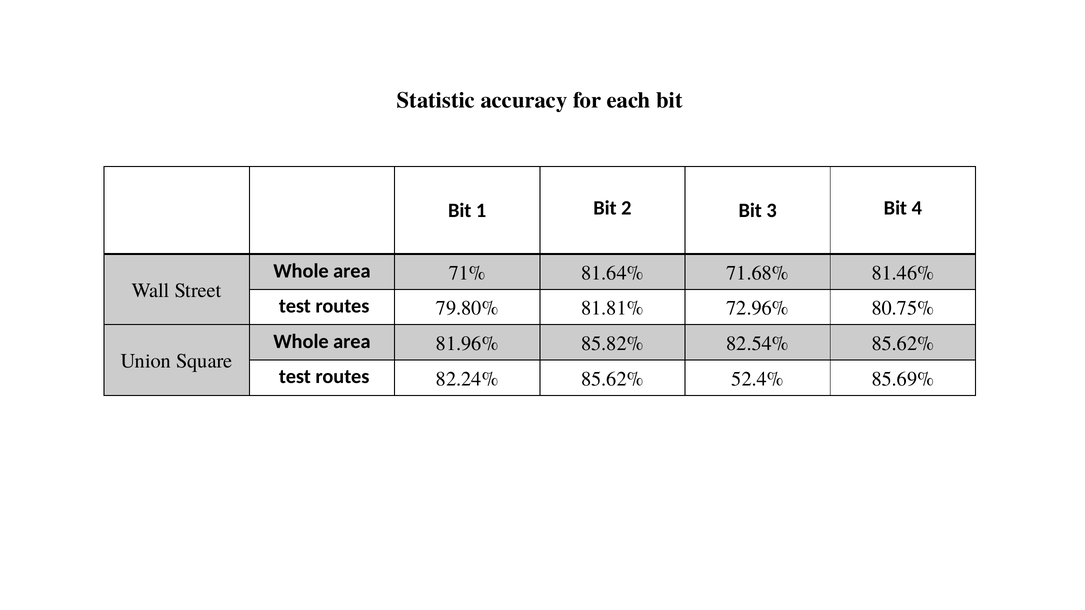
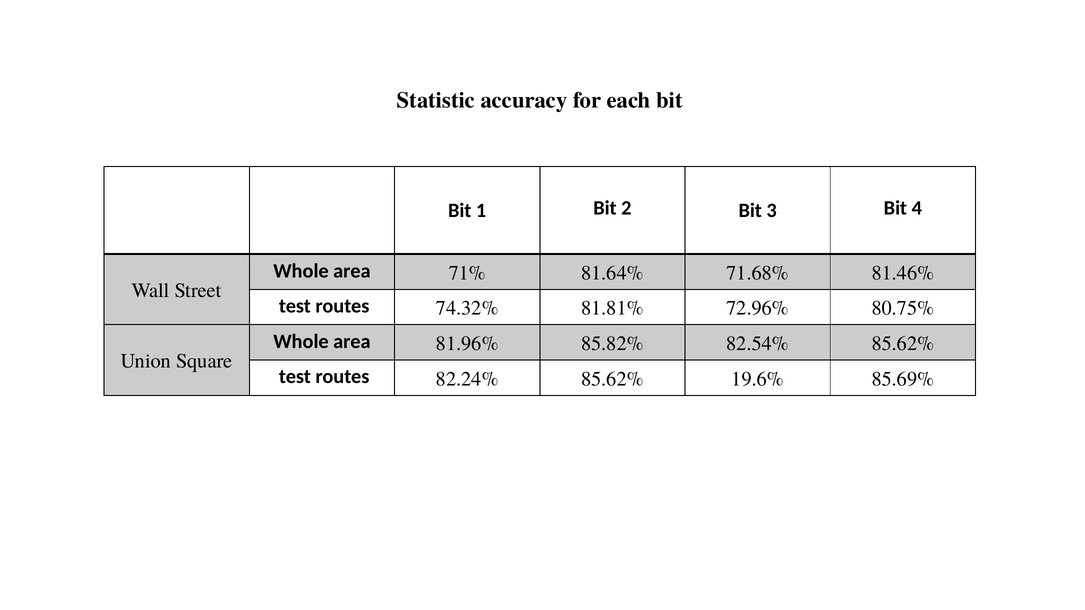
79.80%: 79.80% -> 74.32% (467, 308)
52.4%: 52.4% -> 19.6% (758, 379)
